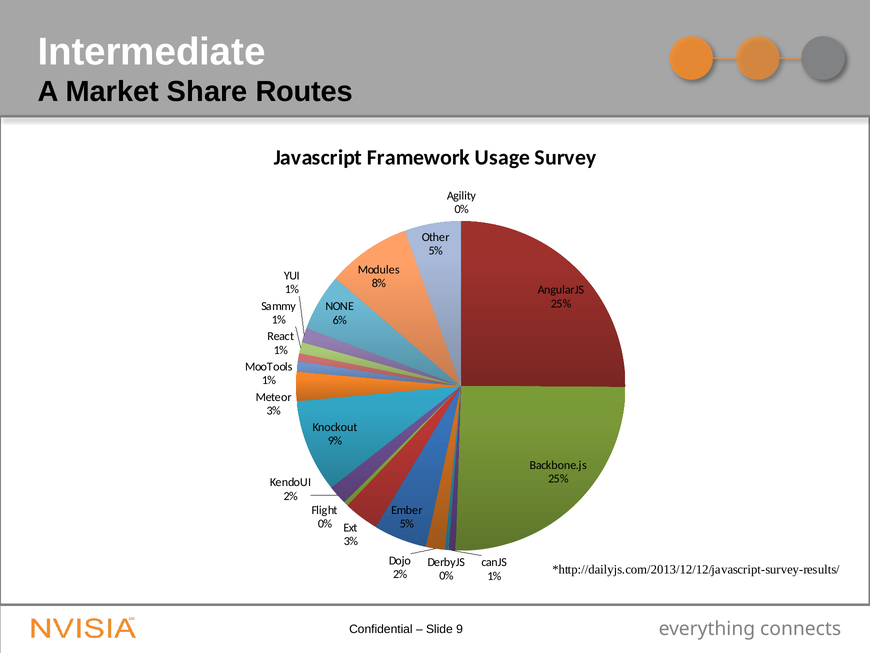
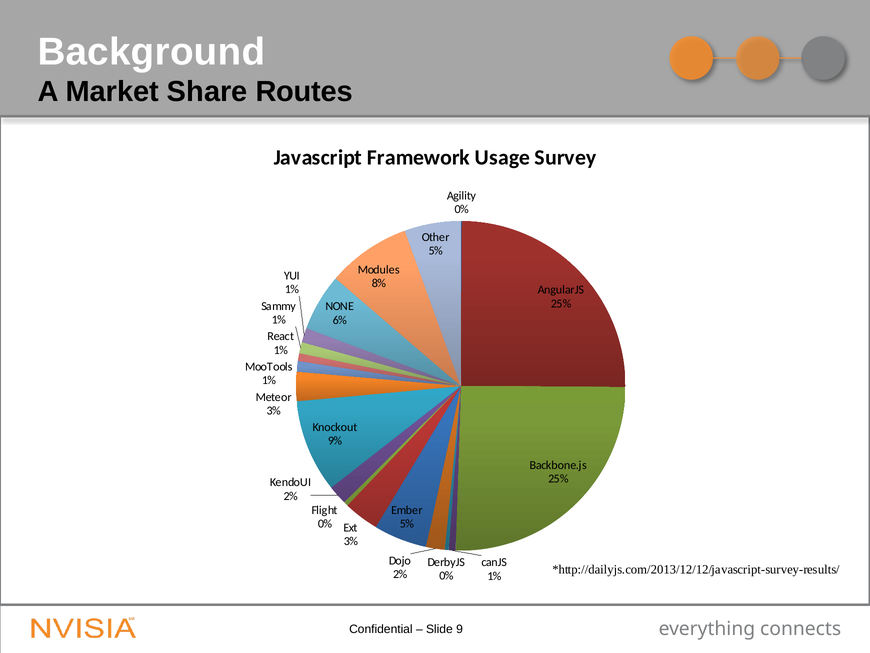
Intermediate: Intermediate -> Background (151, 52)
